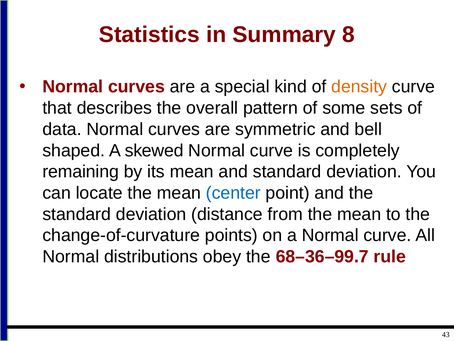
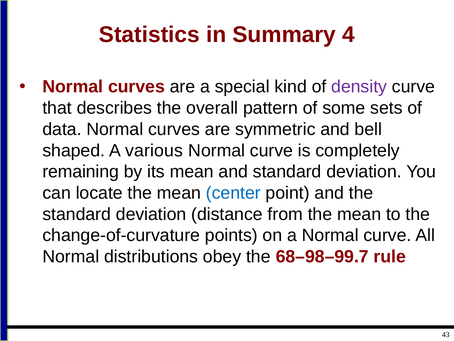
8: 8 -> 4 (348, 34)
density colour: orange -> purple (359, 87)
skewed: skewed -> various (154, 150)
68–36–99.7: 68–36–99.7 -> 68–98–99.7 (322, 256)
